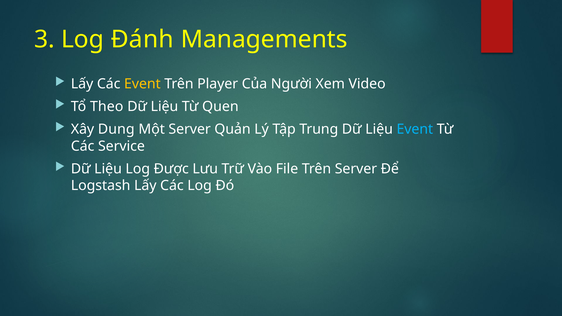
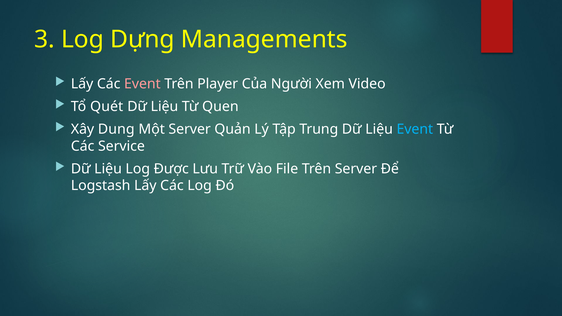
Đánh: Đánh -> Dựng (142, 39)
Event colour: yellow -> pink (142, 84)
Theo: Theo -> Quét (107, 107)
